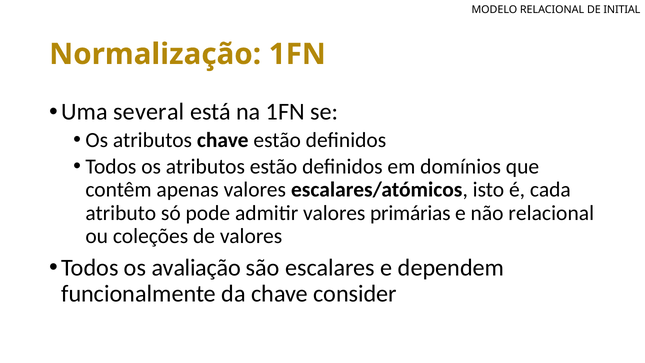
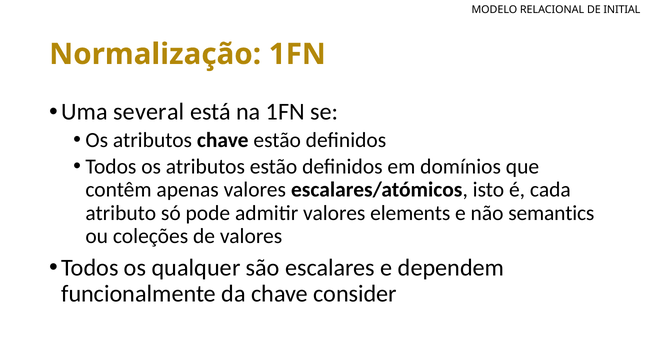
primárias: primárias -> elements (410, 213)
não relacional: relacional -> semantics (551, 213)
avaliação: avaliação -> qualquer (196, 268)
